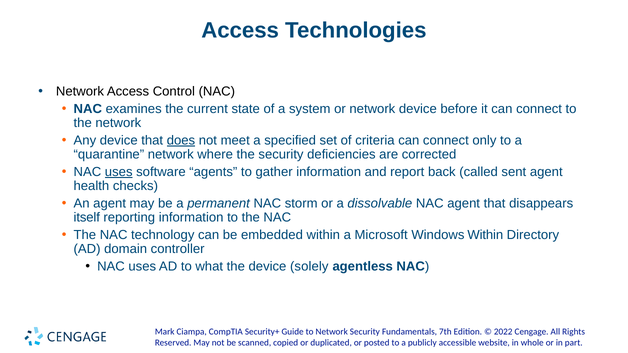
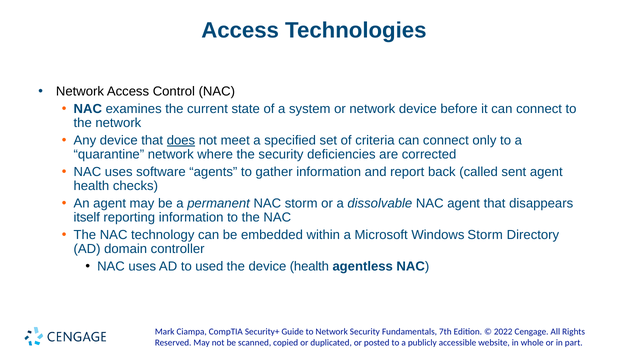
uses underline: present -> none (119, 172)
Windows Within: Within -> Storm (485, 235)
what: what -> used (209, 267)
device solely: solely -> health (309, 267)
